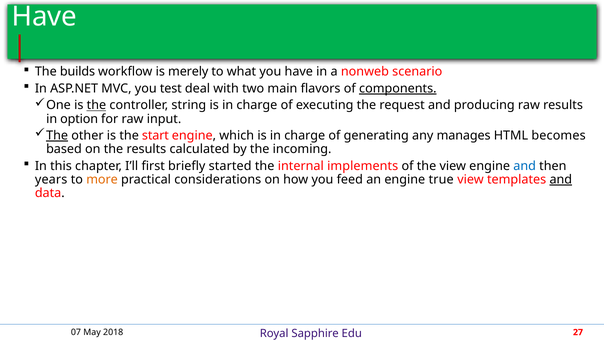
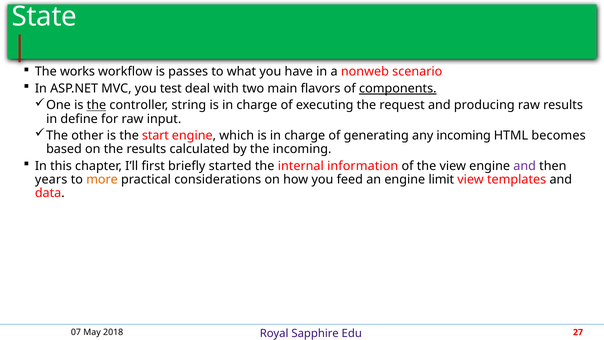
Have: Have -> State (44, 17)
builds: builds -> works (77, 72)
merely: merely -> passes (188, 72)
option: option -> define (79, 119)
The underline: present -> none (57, 136)
any manages: manages -> incoming (464, 136)
implements: implements -> information (363, 166)
and colour: blue -> purple (525, 166)
true: true -> limit (441, 179)
and underline: present -> none (561, 179)
